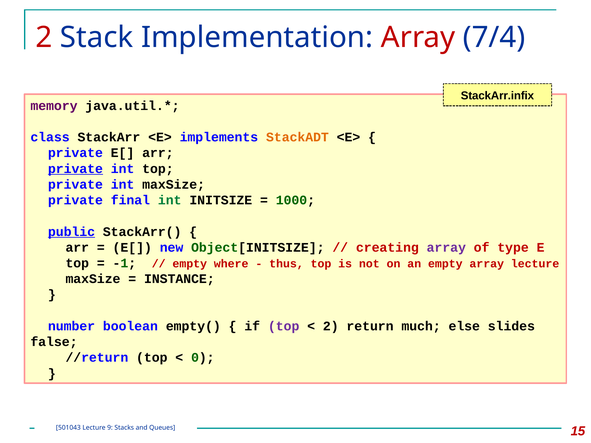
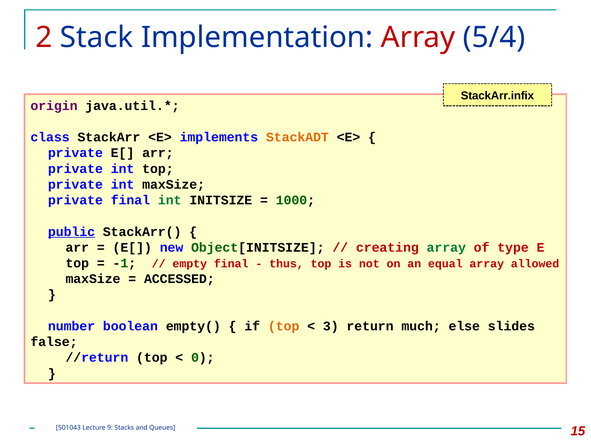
7/4: 7/4 -> 5/4 (494, 38)
memory: memory -> origin (54, 106)
private underline: present -> none (75, 169)
array colour: purple -> green (446, 248)
empty where: where -> final (231, 264)
an empty: empty -> equal (445, 264)
array lecture: lecture -> allowed (535, 264)
INSTANCE: INSTANCE -> ACCESSED (179, 279)
top colour: purple -> orange (284, 326)
2: 2 -> 3 (331, 326)
